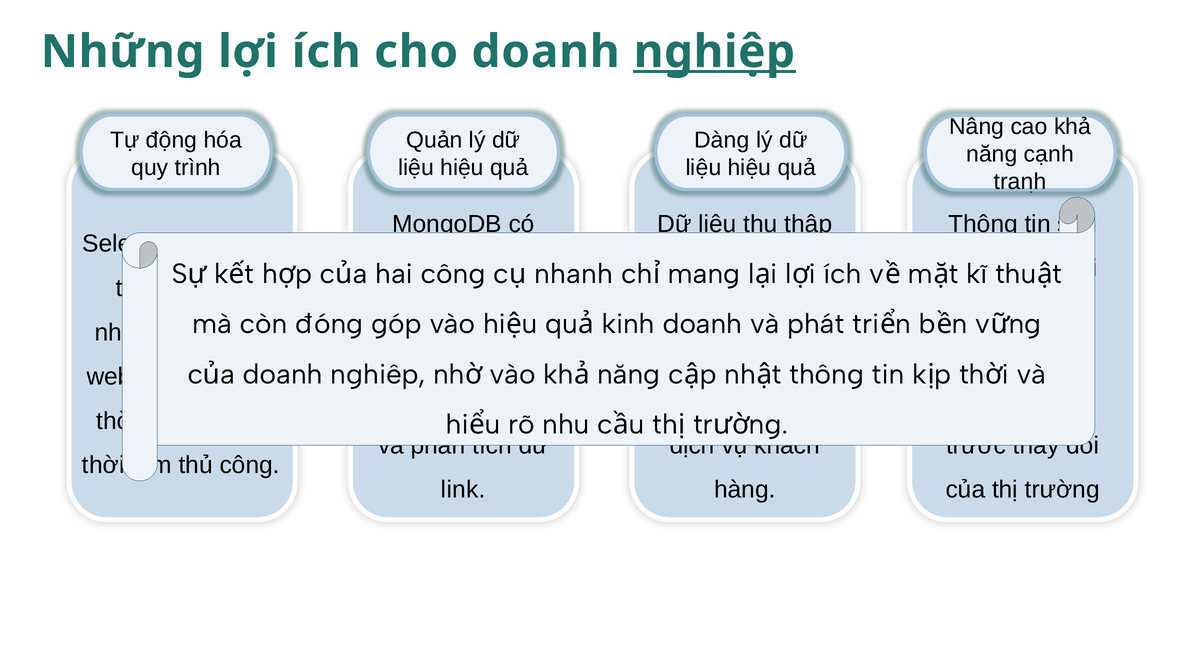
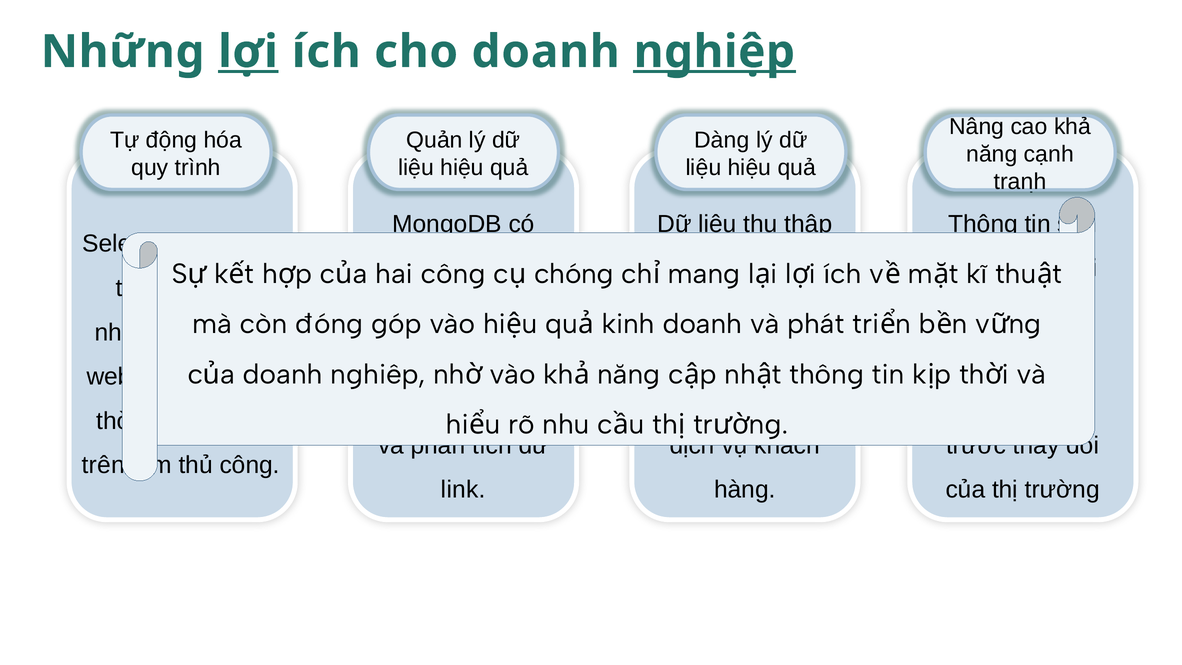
lợi underline: none -> present (248, 52)
nhanh: nhanh -> chóng (574, 274)
thời: thời -> trên (103, 465)
